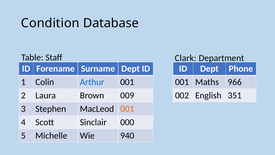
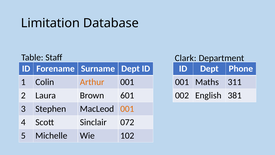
Condition: Condition -> Limitation (50, 23)
Arthur colour: blue -> orange (92, 82)
966: 966 -> 311 (235, 82)
009: 009 -> 601 (127, 95)
351: 351 -> 381 (235, 95)
000: 000 -> 072 (127, 122)
940: 940 -> 102 (127, 135)
